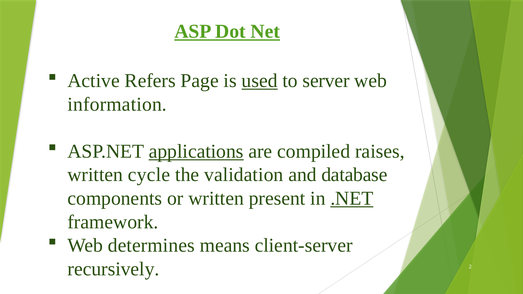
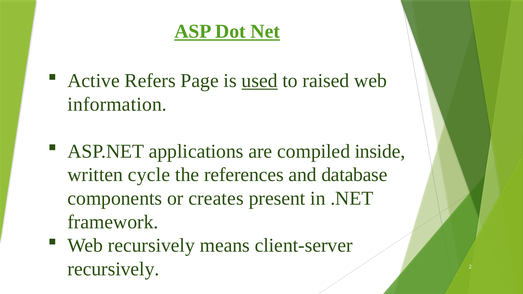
server: server -> raised (326, 81)
applications underline: present -> none (196, 151)
raises: raises -> inside (380, 151)
validation: validation -> references (244, 175)
or written: written -> creates (216, 198)
.NET underline: present -> none (352, 198)
Web determines: determines -> recursively (151, 246)
